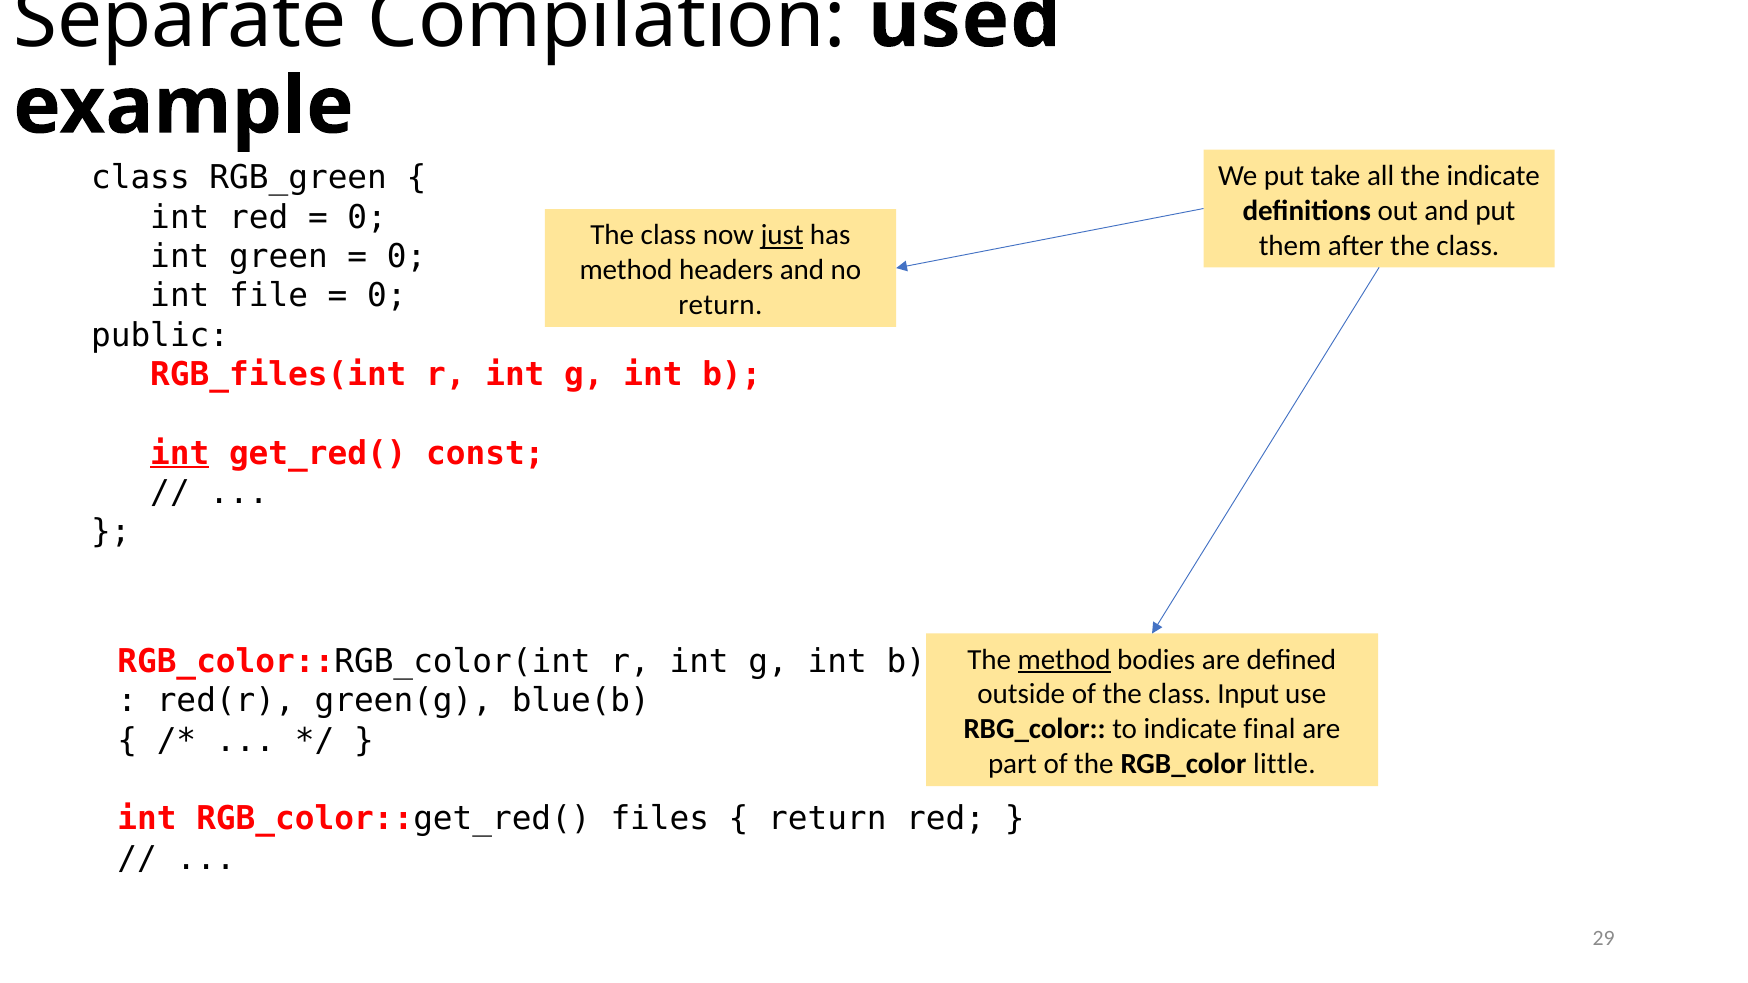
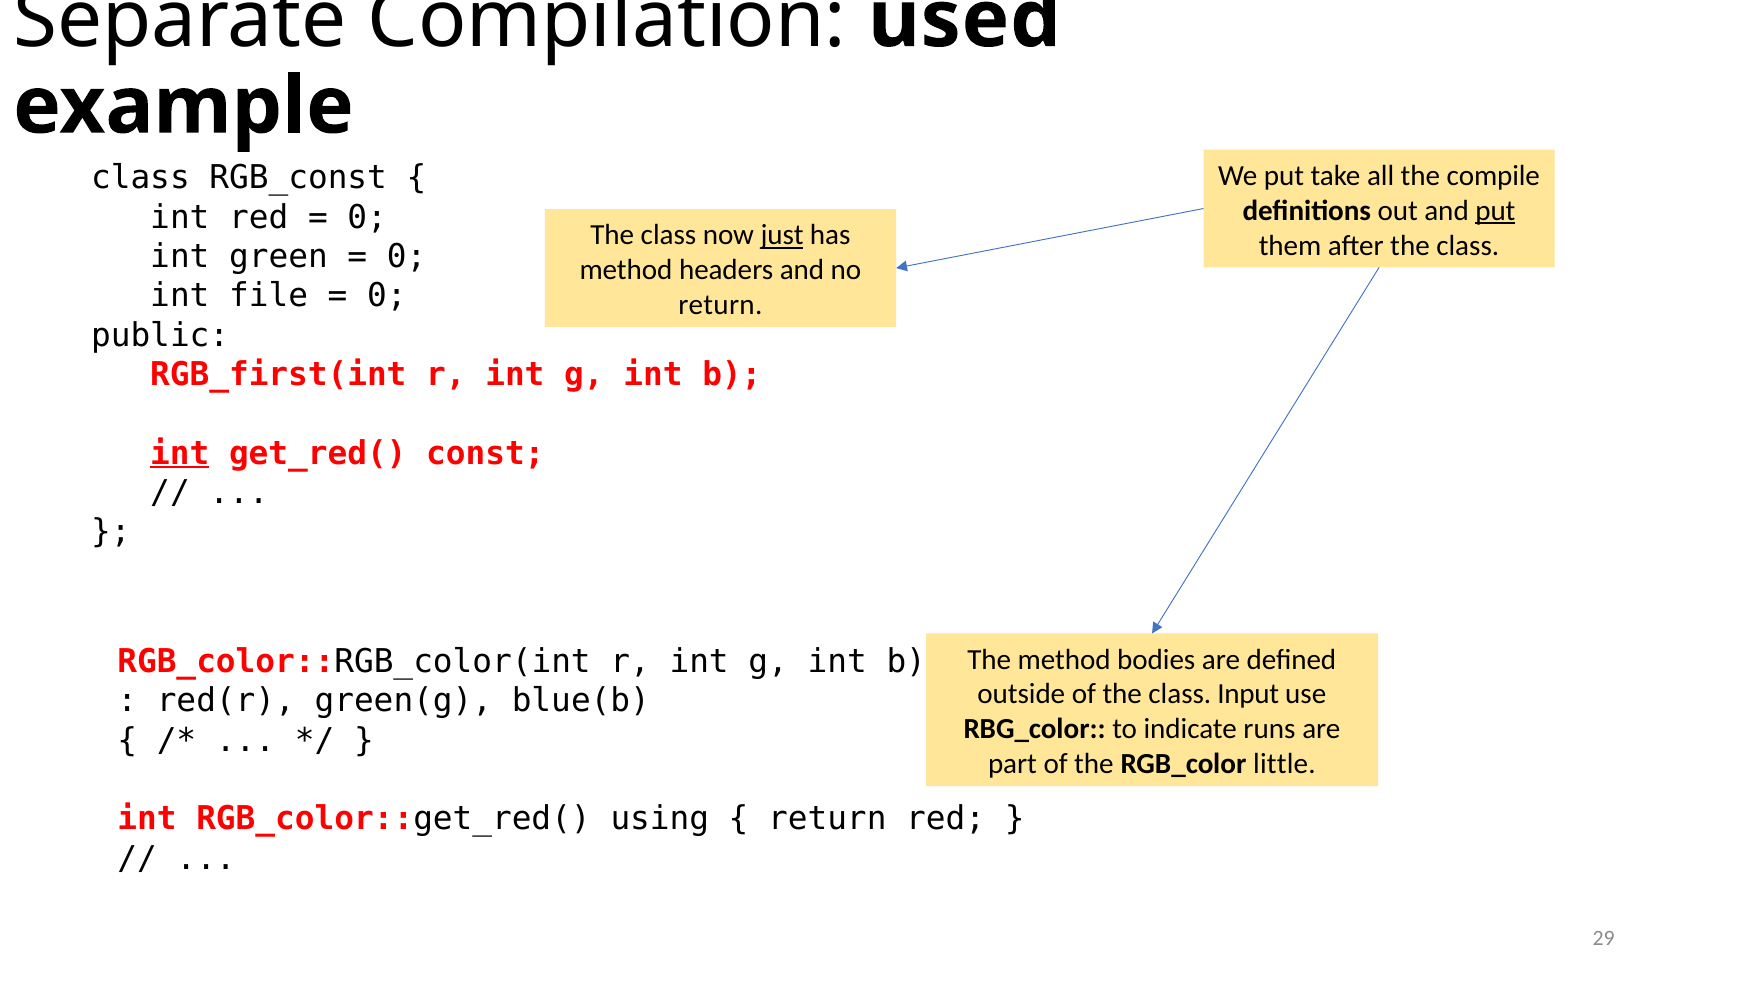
RGB_green: RGB_green -> RGB_const (298, 178)
the indicate: indicate -> compile (1493, 176)
put underline: none -> present (1495, 211)
RGB_files(int: RGB_files(int -> RGB_first(int (278, 375)
method underline: present -> none (1064, 660)
final: final -> runs (1269, 729)
files: files -> using (660, 819)
